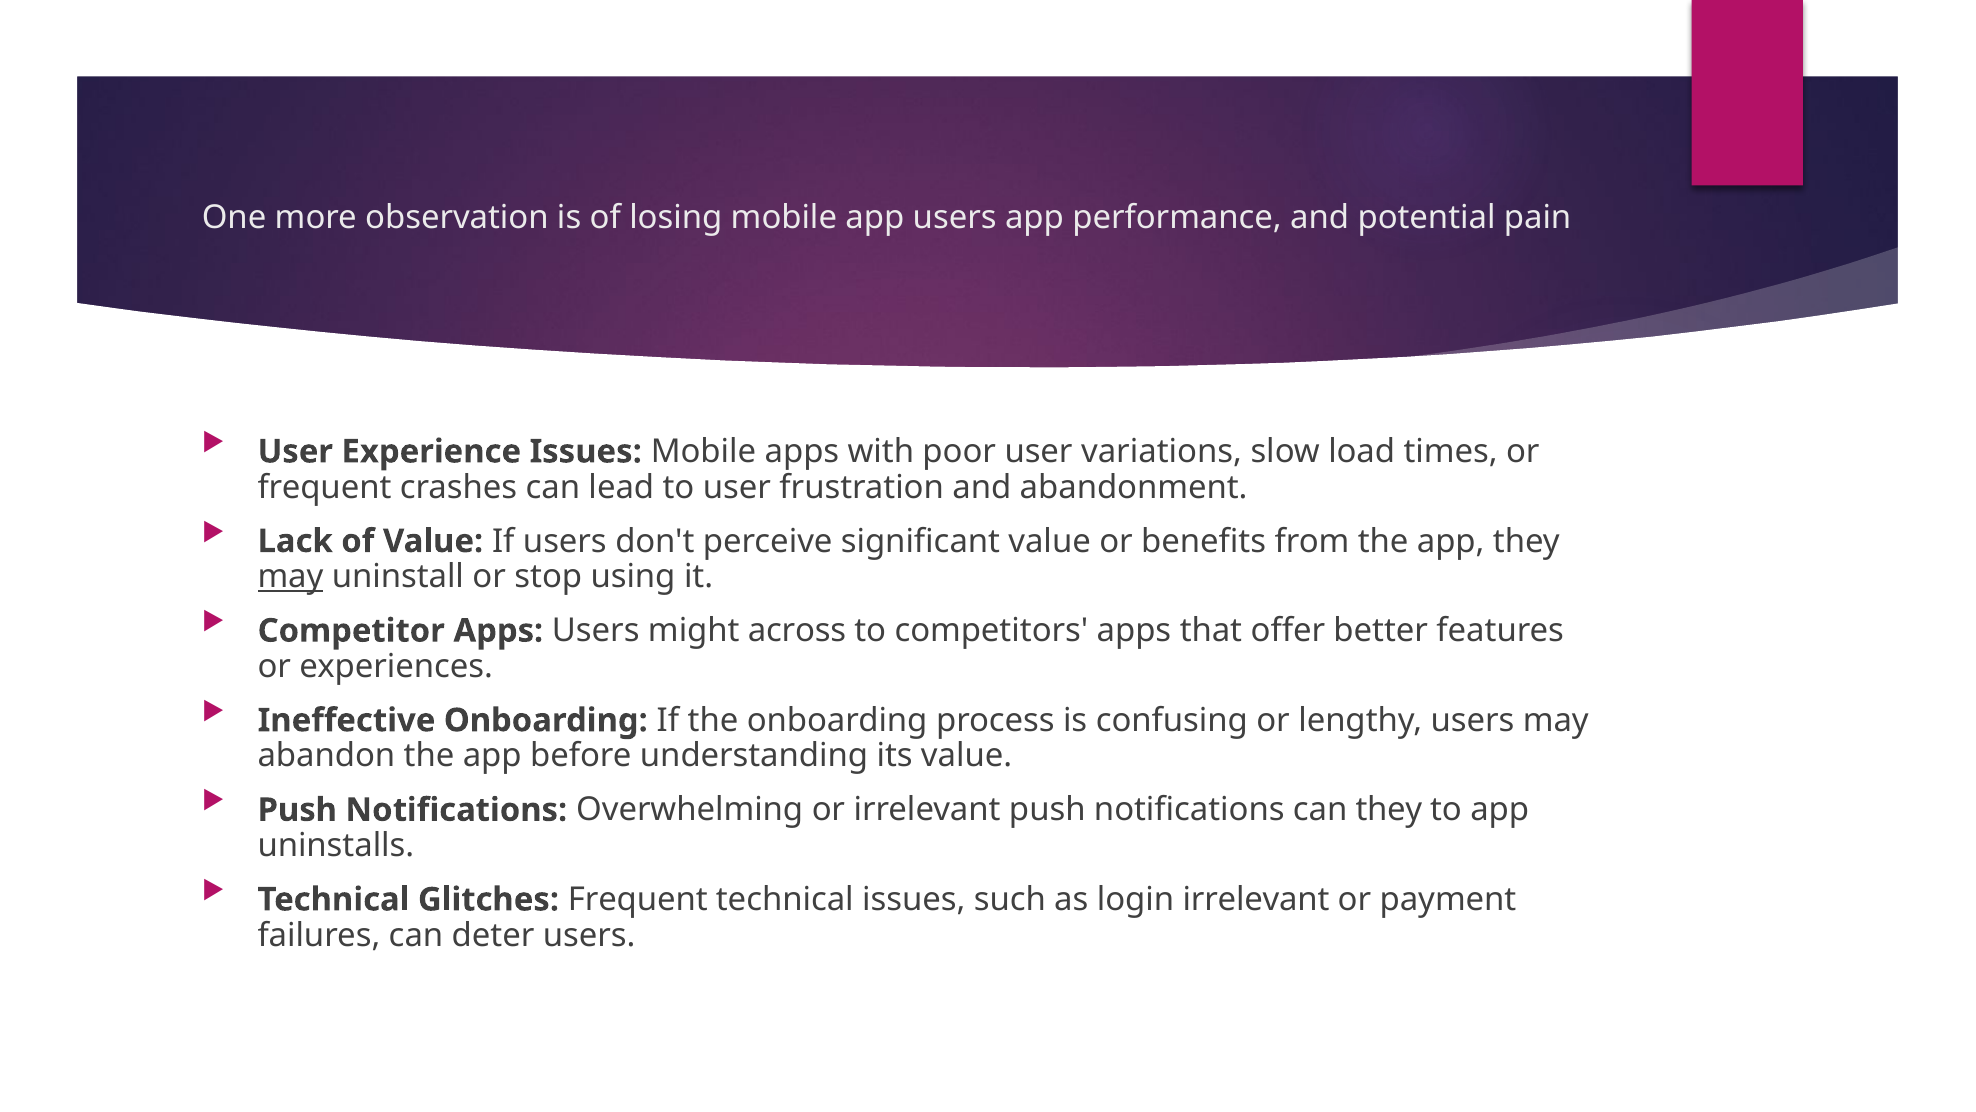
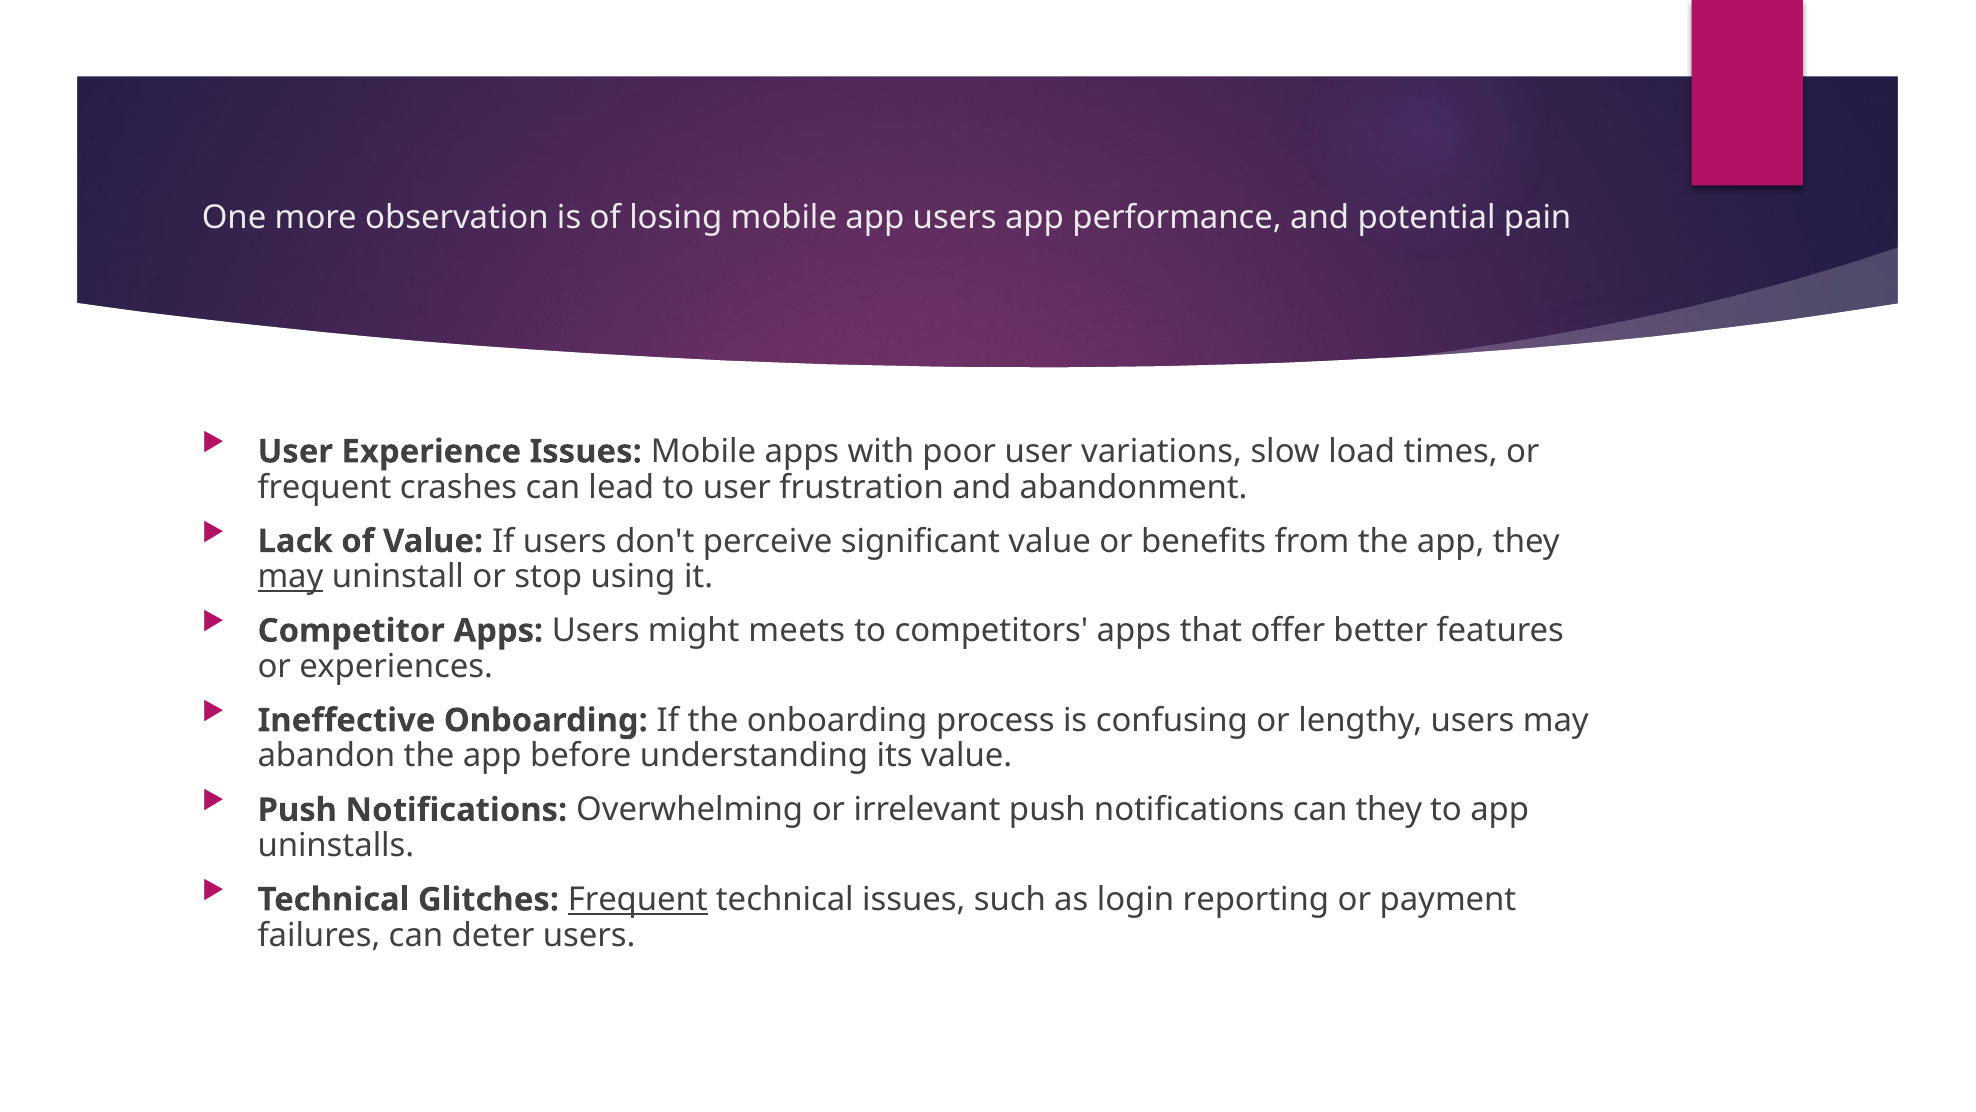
across: across -> meets (797, 631)
Frequent underline: none -> present (638, 899)
login irrelevant: irrelevant -> reporting (1256, 899)
